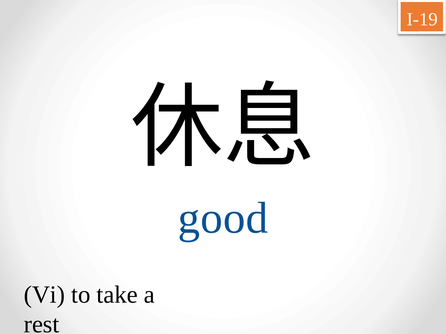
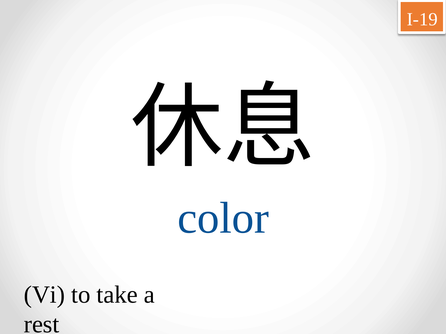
good: good -> color (223, 219)
